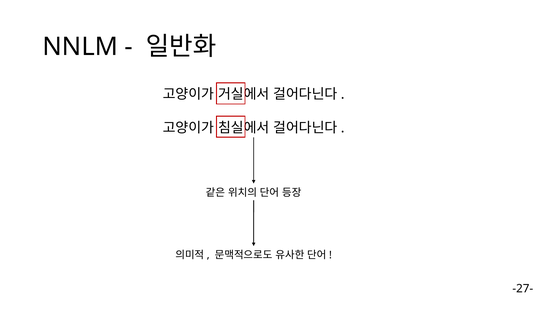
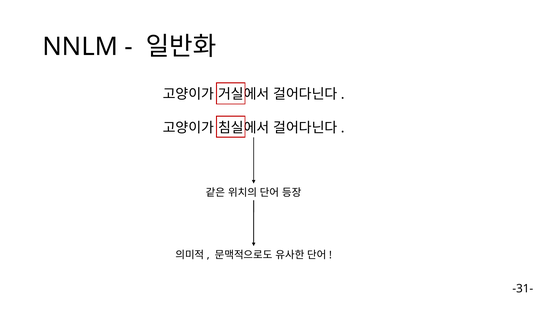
-27-: -27- -> -31- (523, 289)
